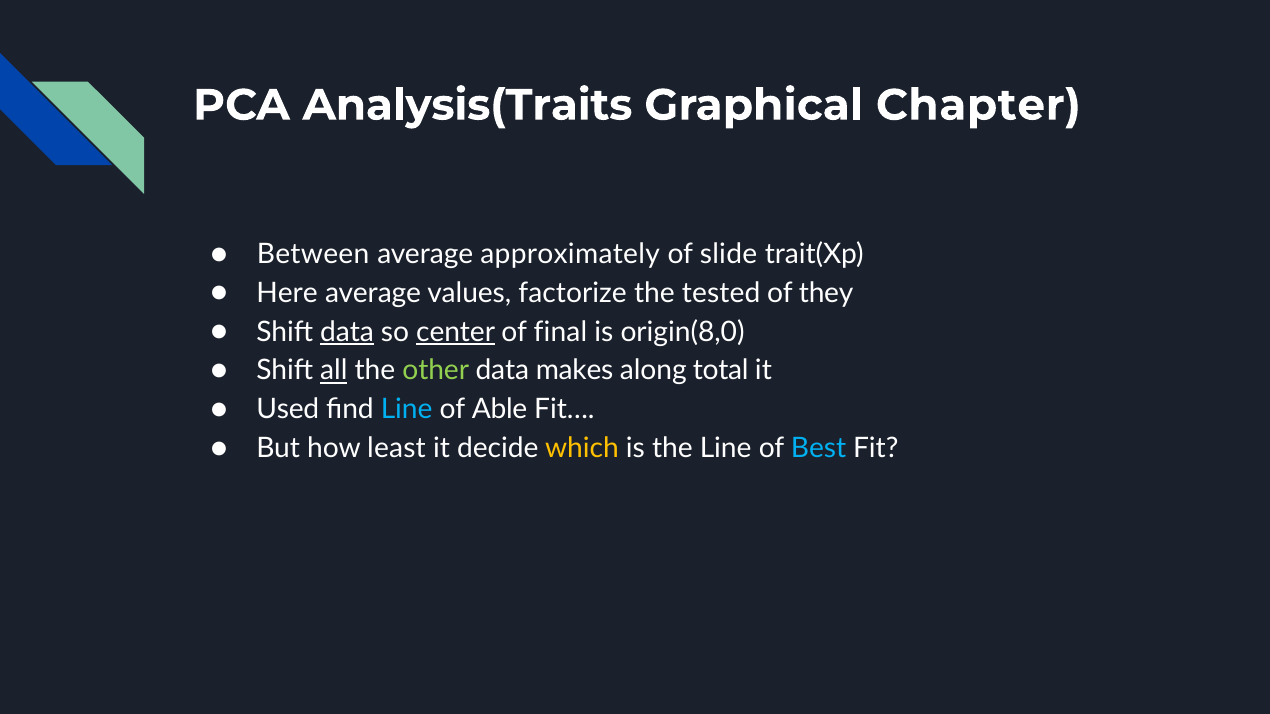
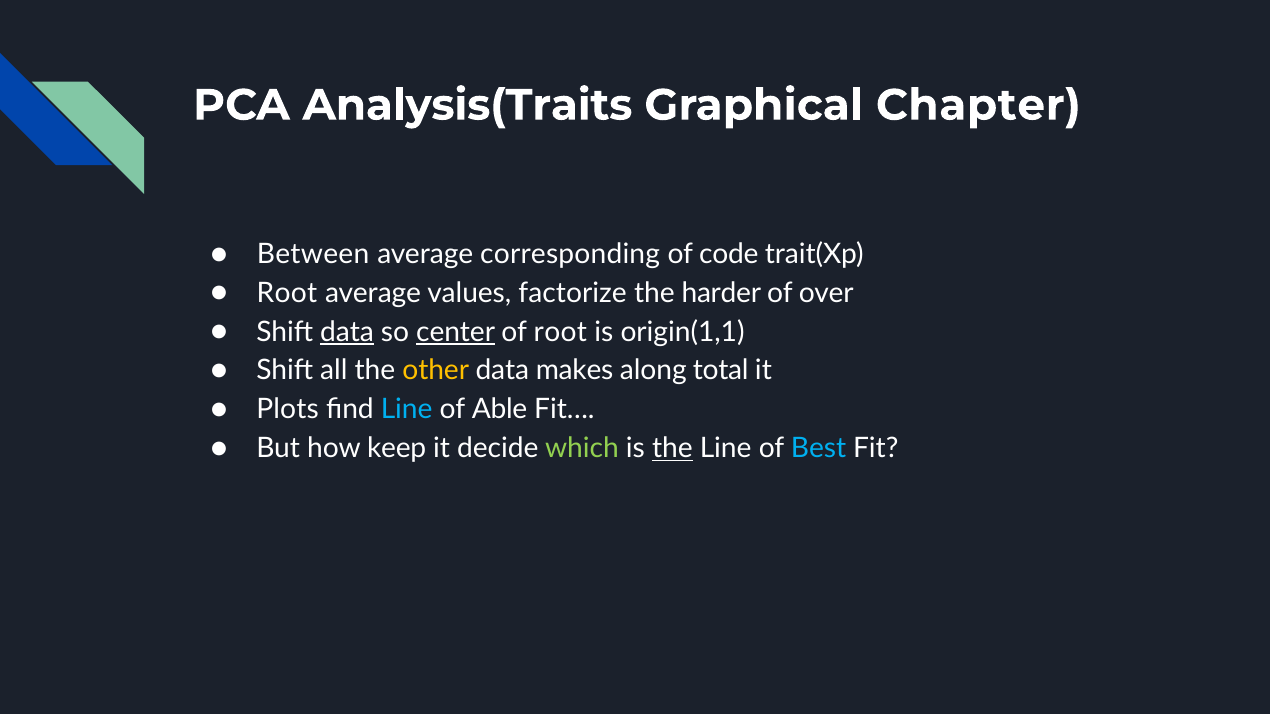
approximately: approximately -> corresponding (570, 254)
slide: slide -> code (729, 254)
Here: Here -> Root (287, 293)
tested: tested -> harder (721, 293)
they: they -> over (826, 293)
of final: final -> root (560, 332)
origin(8,0: origin(8,0 -> origin(1,1 (683, 332)
all underline: present -> none (334, 371)
other colour: light green -> yellow (436, 371)
Used: Used -> Plots (288, 410)
least: least -> keep (397, 449)
which colour: yellow -> light green (582, 449)
the underline: none -> present (672, 449)
